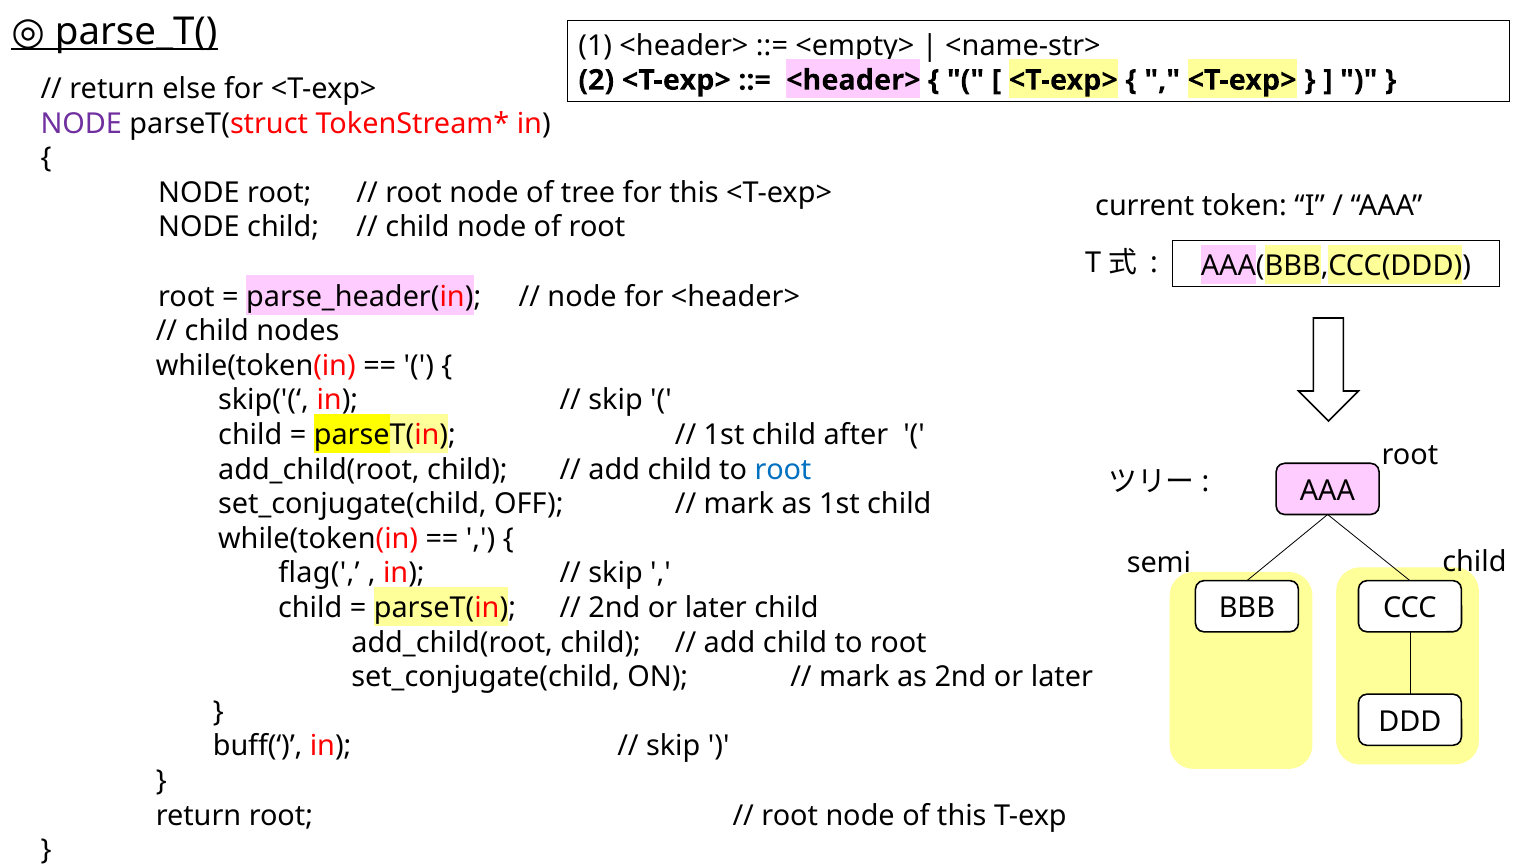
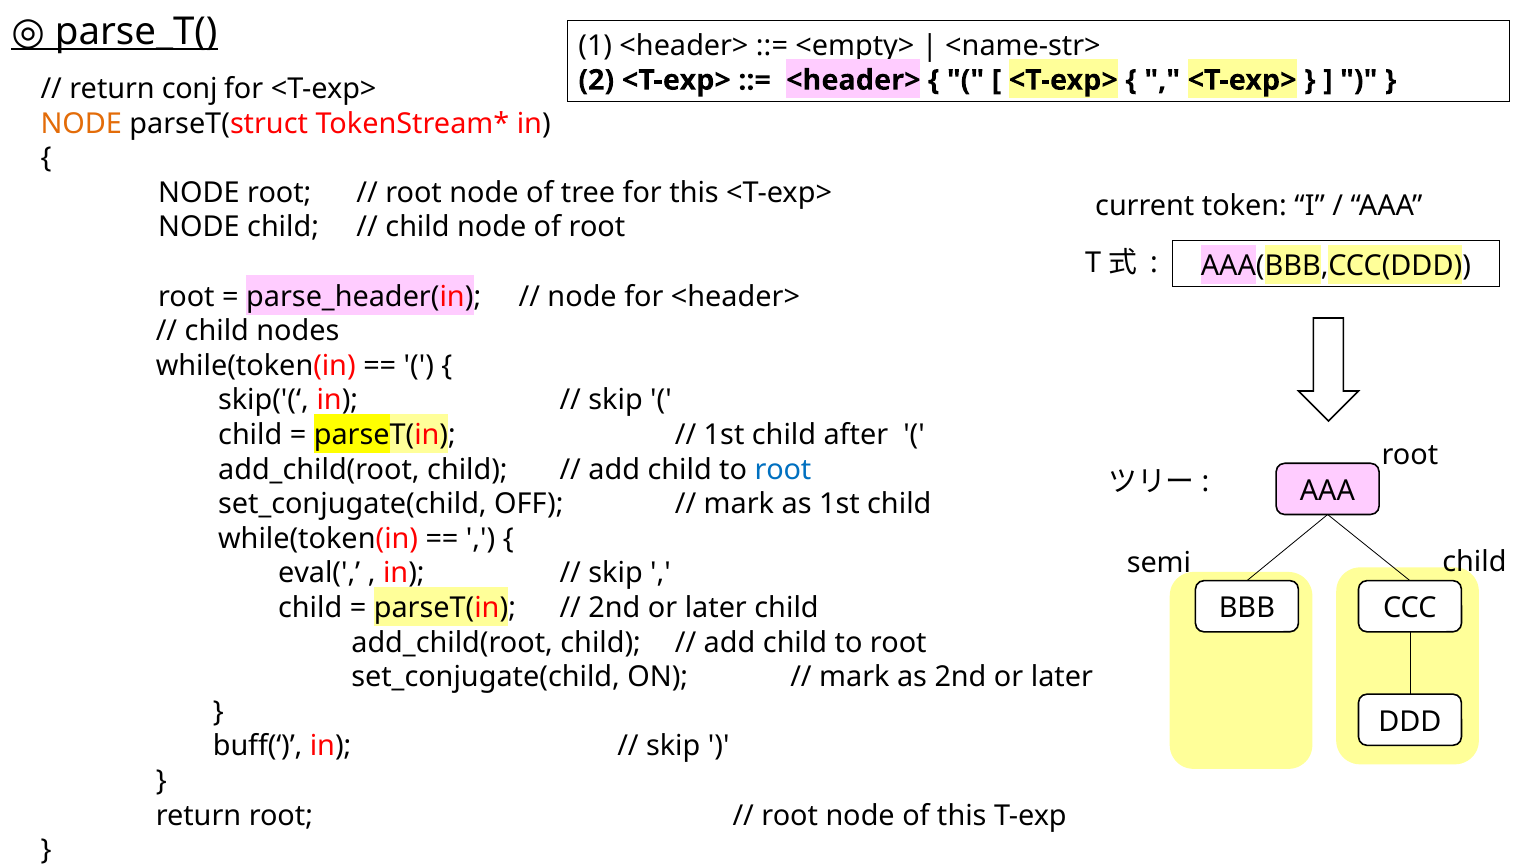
else: else -> conj (190, 89)
NODE colour: purple -> orange (81, 124)
flag(: flag( -> eval( (319, 574)
